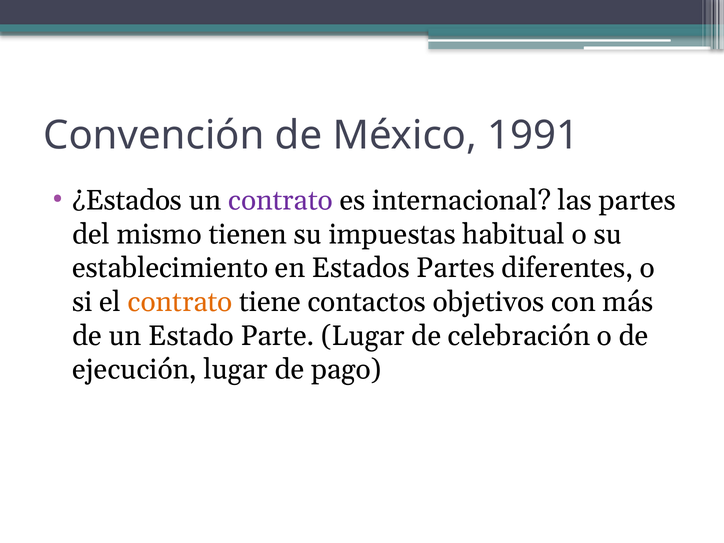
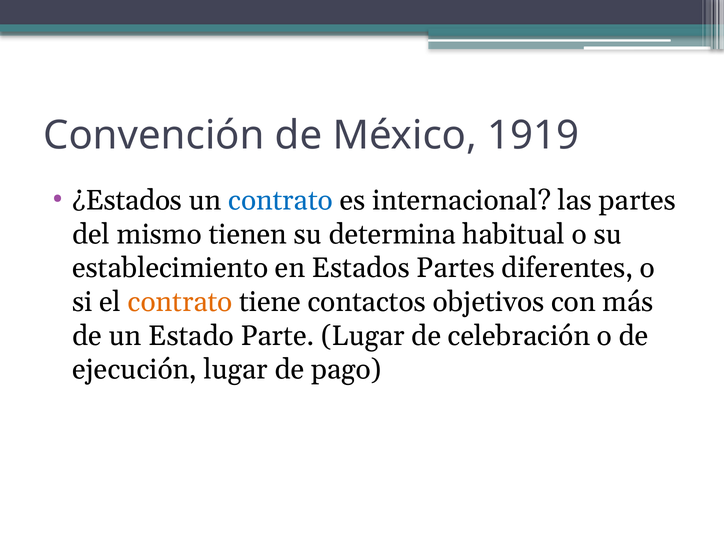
1991: 1991 -> 1919 (533, 136)
contrato colour: purple -> blue (281, 201)
impuestas: impuestas -> determina (392, 234)
